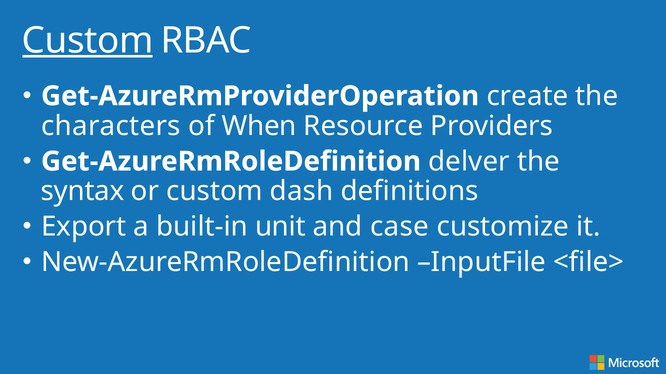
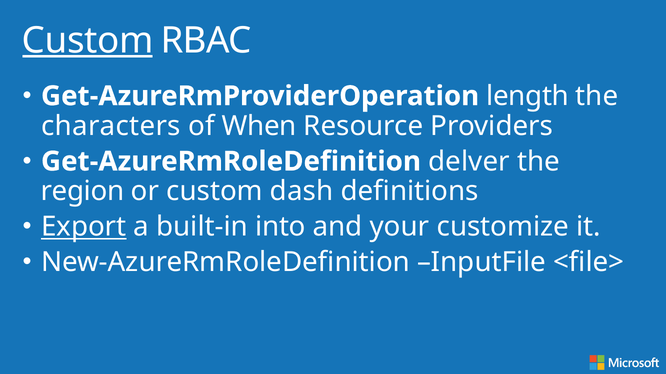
create: create -> length (528, 96)
syntax: syntax -> region (83, 192)
Export underline: none -> present (84, 227)
unit: unit -> into (280, 227)
case: case -> your (400, 227)
